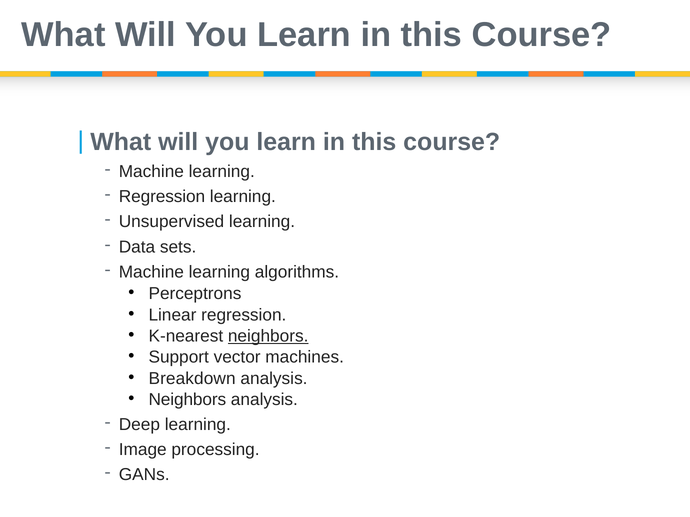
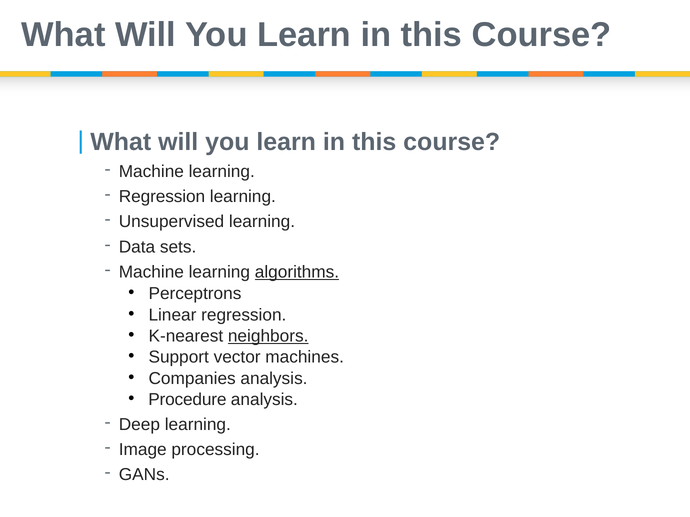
algorithms underline: none -> present (297, 272)
Breakdown: Breakdown -> Companies (192, 379)
Neighbors: Neighbors -> Procedure (187, 400)
